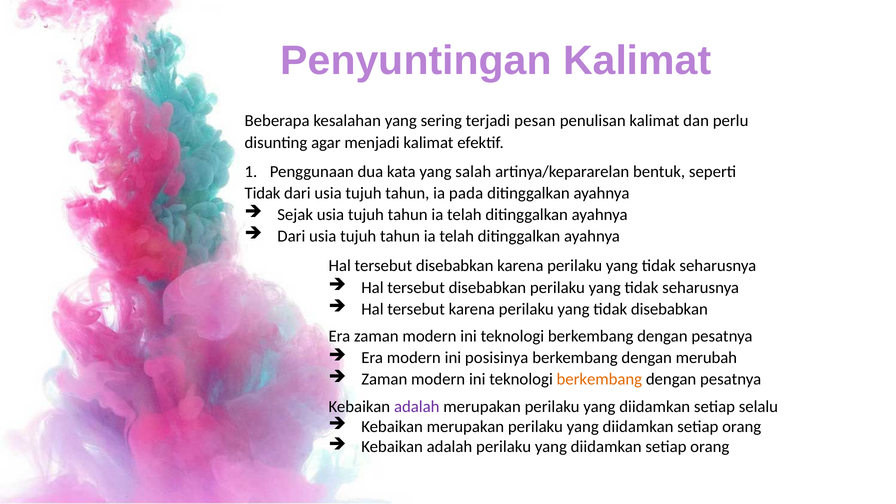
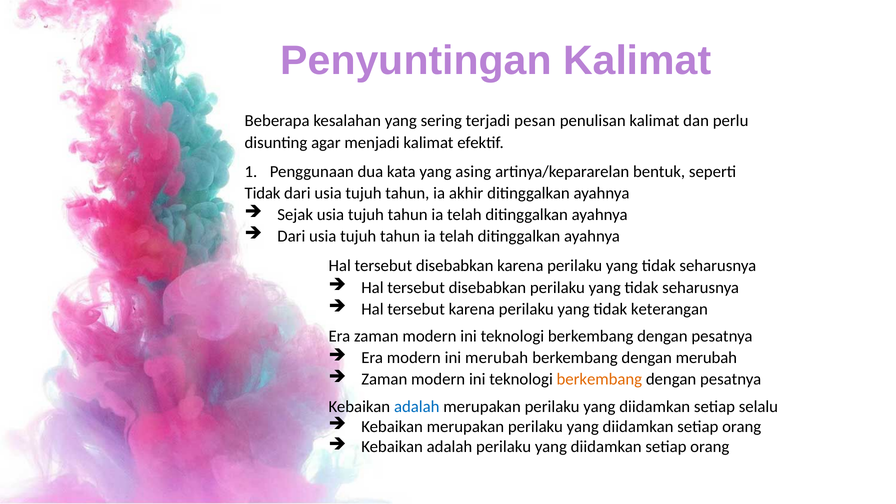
salah: salah -> asing (473, 172)
pada: pada -> akhir (466, 193)
tidak disebabkan: disebabkan -> keterangan (669, 309)
ini posisinya: posisinya -> merubah (497, 358)
adalah colour: purple -> blue (417, 407)
